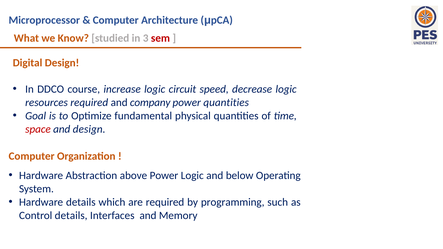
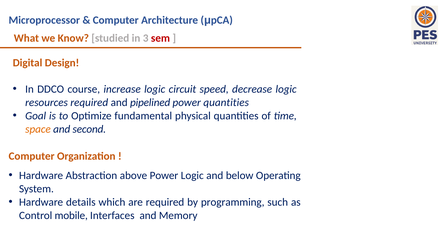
company: company -> pipelined (150, 103)
space colour: red -> orange (38, 129)
and design: design -> second (89, 129)
Control details: details -> mobile (71, 216)
